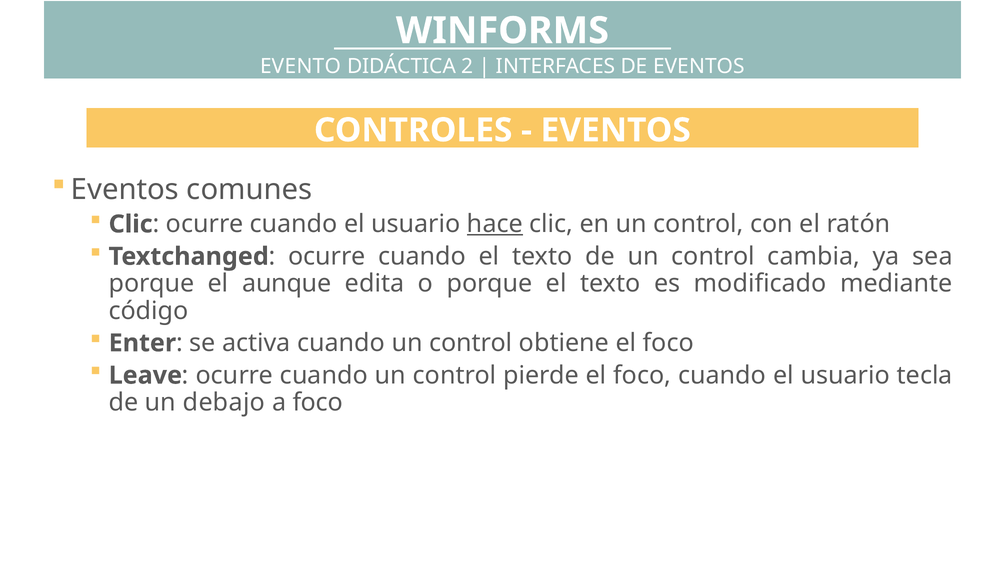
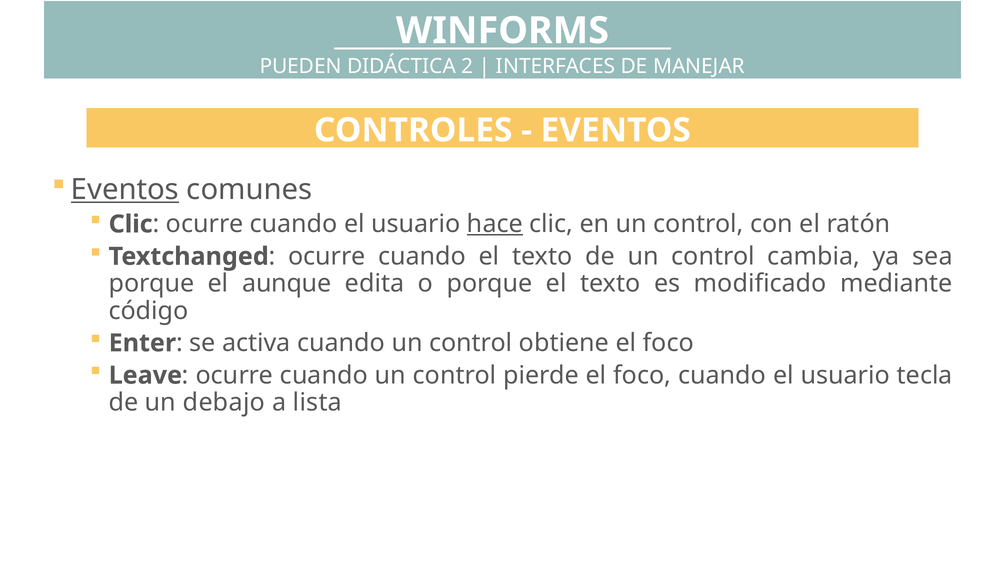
EVENTO: EVENTO -> PUEDEN (301, 66)
DE EVENTOS: EVENTOS -> MANEJAR (699, 66)
Eventos underline: none -> present (125, 190)
a foco: foco -> lista (317, 403)
